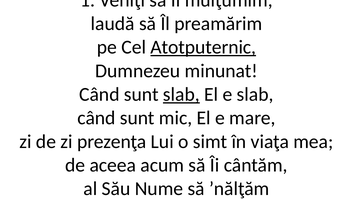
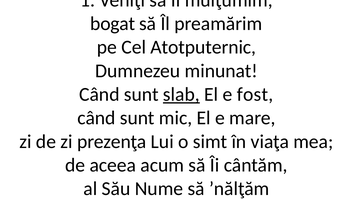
laudă: laudă -> bogat (113, 24)
Atotputernic underline: present -> none (203, 47)
e slab: slab -> fost (255, 94)
